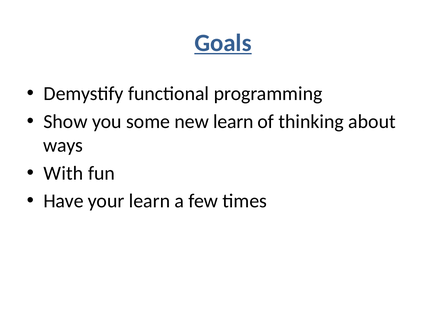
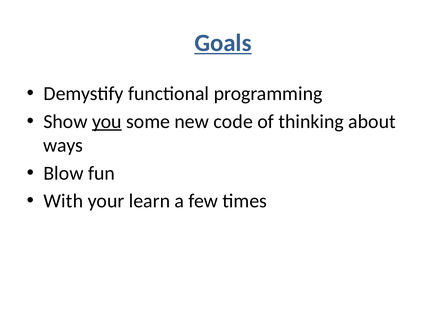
you underline: none -> present (107, 121)
new learn: learn -> code (233, 121)
With: With -> Blow (64, 173)
Have: Have -> With (63, 201)
